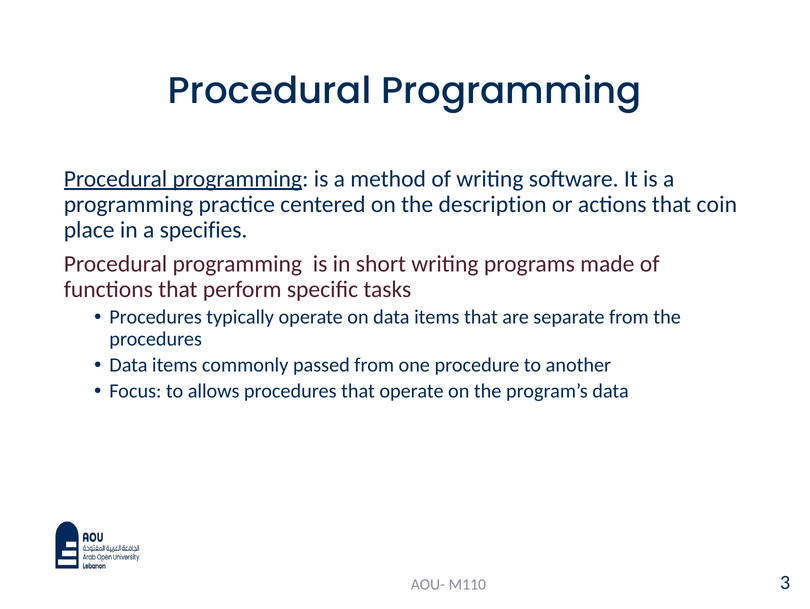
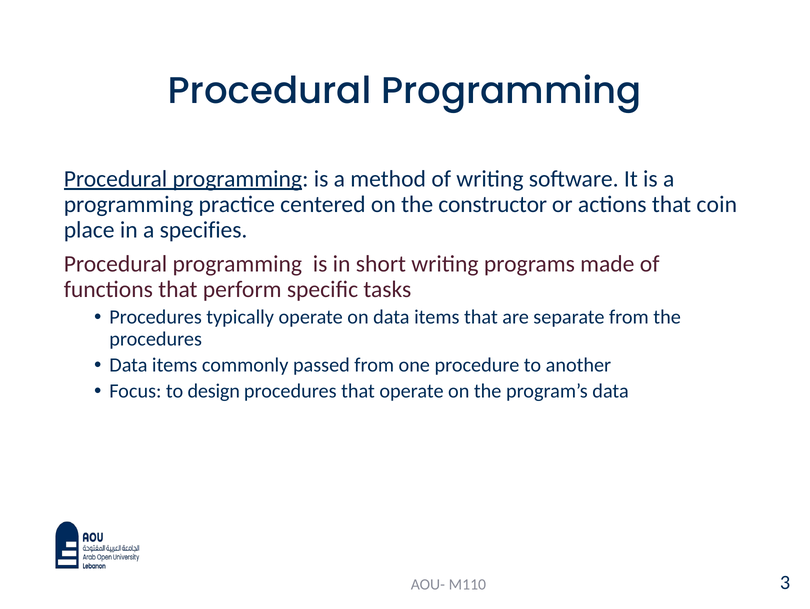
description: description -> constructor (493, 204)
allows: allows -> design (214, 391)
